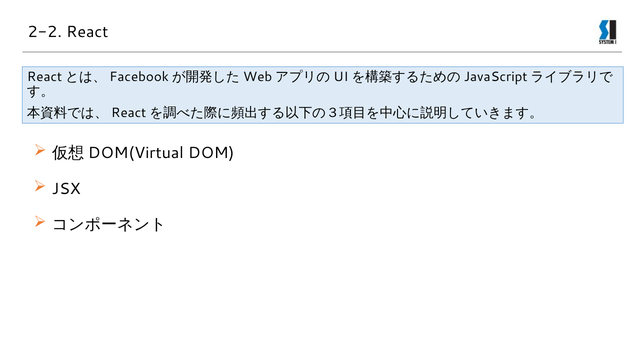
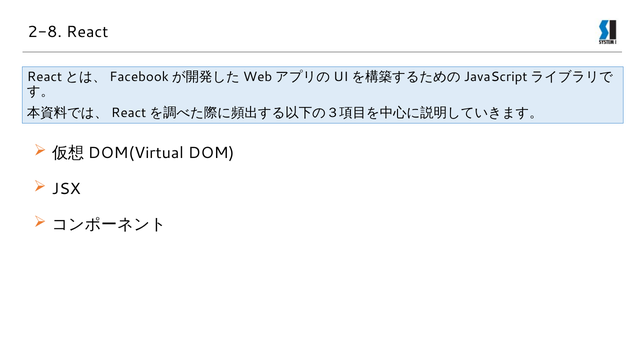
2-2: 2-2 -> 2-8 (45, 32)
